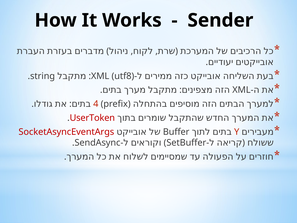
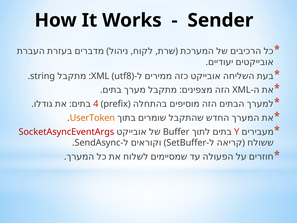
UserToken colour: red -> orange (92, 118)
